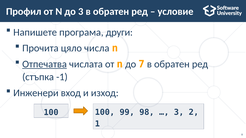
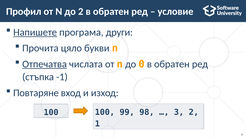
до 3: 3 -> 2 (81, 12)
Напишете underline: none -> present (35, 32)
числа: числа -> букви (97, 48)
7: 7 -> 0 (142, 64)
Инженери: Инженери -> Повтаряне (36, 93)
